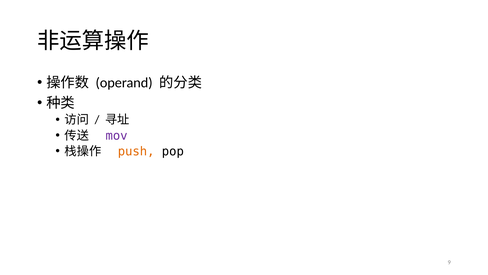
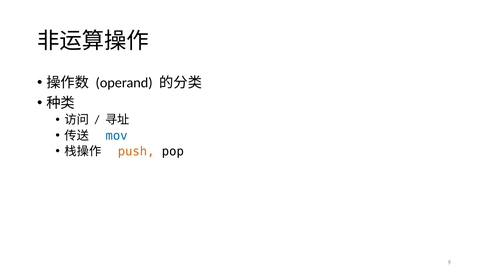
mov colour: purple -> blue (117, 135)
